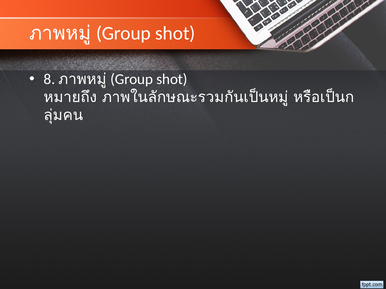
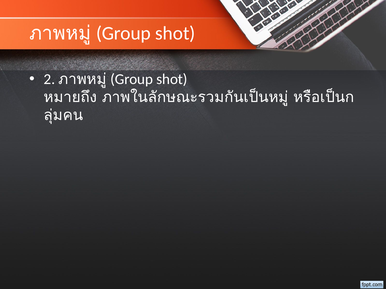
8: 8 -> 2 (49, 79)
